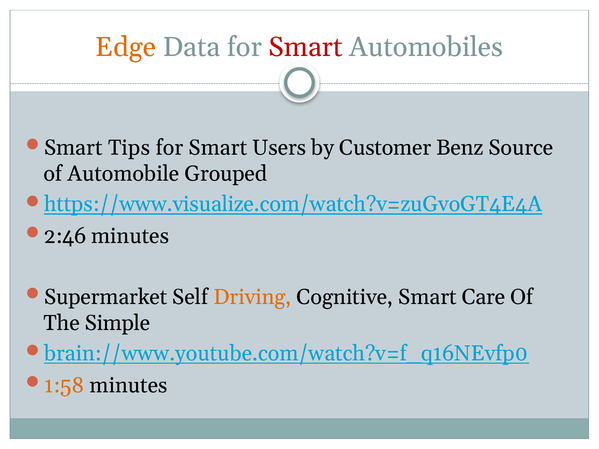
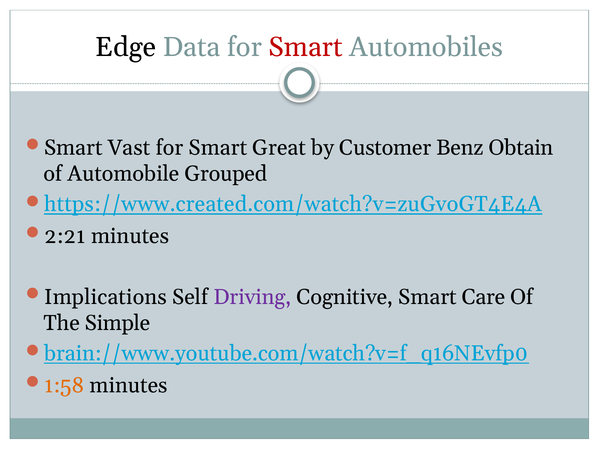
Edge colour: orange -> black (126, 47)
Tips: Tips -> Vast (129, 148)
Users: Users -> Great (279, 148)
Source: Source -> Obtain (521, 148)
https://www.visualize.com/watch?v=zuGvoGT4E4A: https://www.visualize.com/watch?v=zuGvoGT4E4A -> https://www.created.com/watch?v=zuGvoGT4E4A (293, 204)
2:46: 2:46 -> 2:21 (65, 236)
Supermarket: Supermarket -> Implications (105, 297)
Driving colour: orange -> purple (252, 297)
